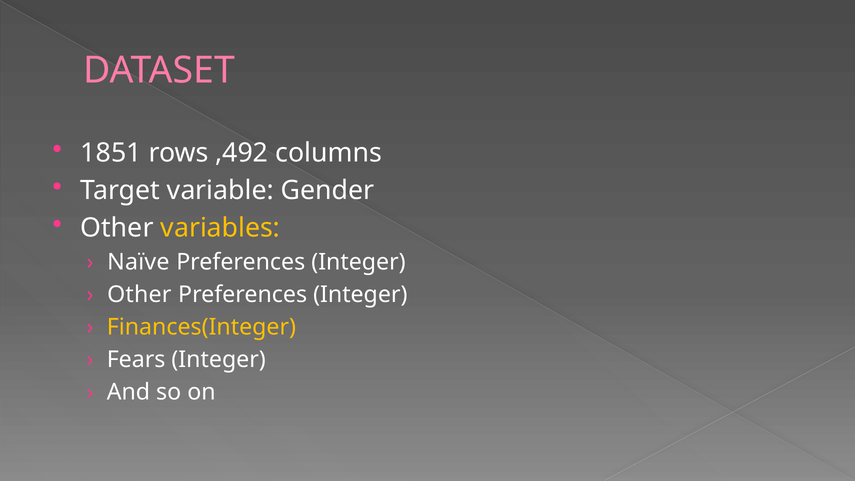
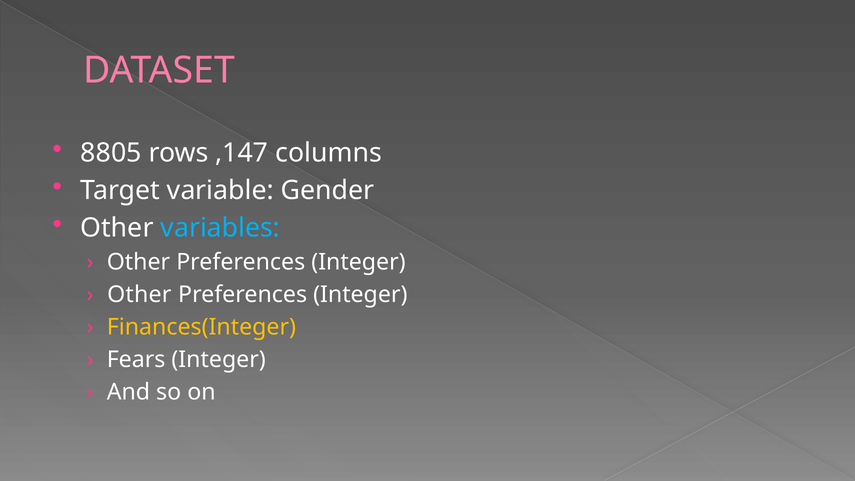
1851: 1851 -> 8805 (111, 153)
,492: ,492 -> ,147 (242, 153)
variables colour: yellow -> light blue (220, 228)
Naïve: Naïve -> Other (138, 262)
